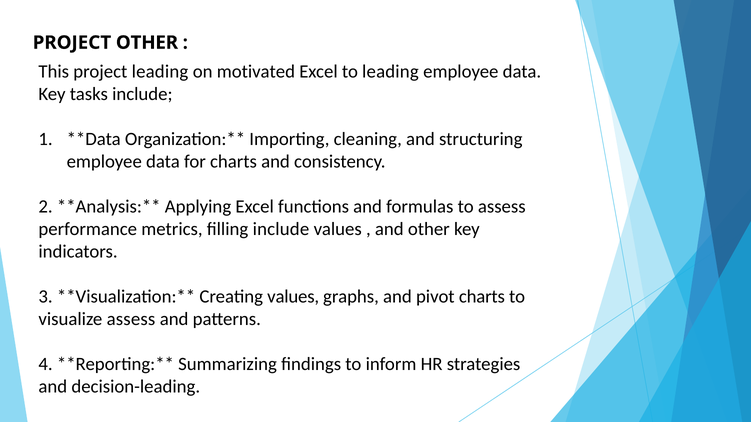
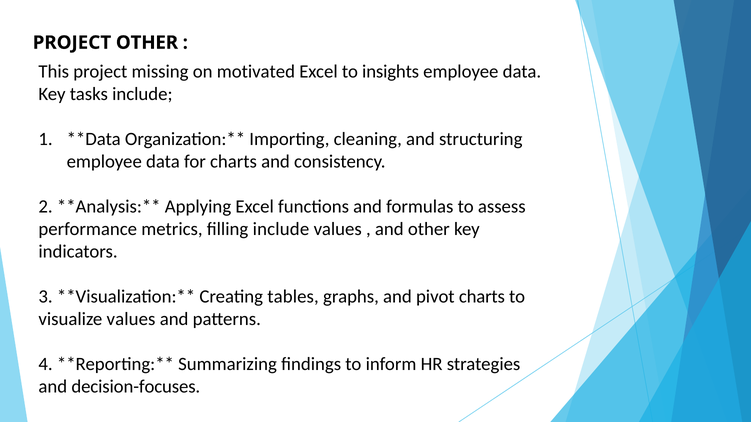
project leading: leading -> missing (160, 72)
to leading: leading -> insights (391, 72)
Creating values: values -> tables (293, 297)
visualize assess: assess -> values (131, 320)
decision-leading: decision-leading -> decision-focuses (136, 387)
